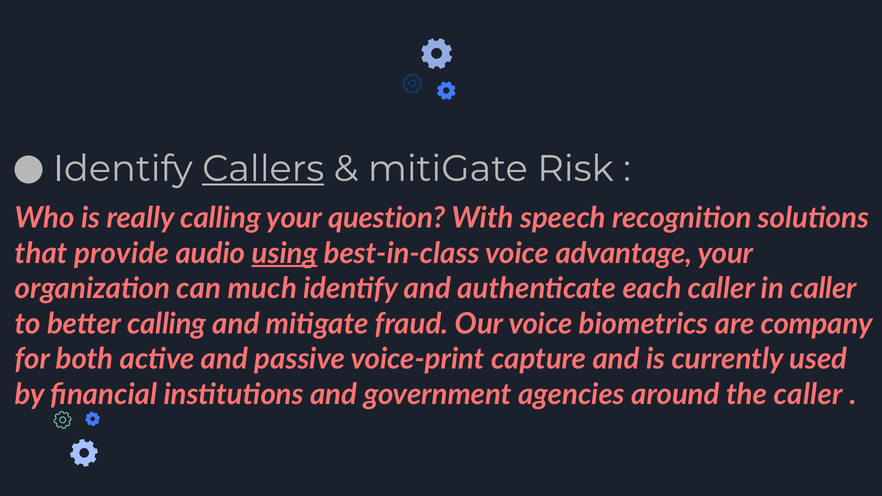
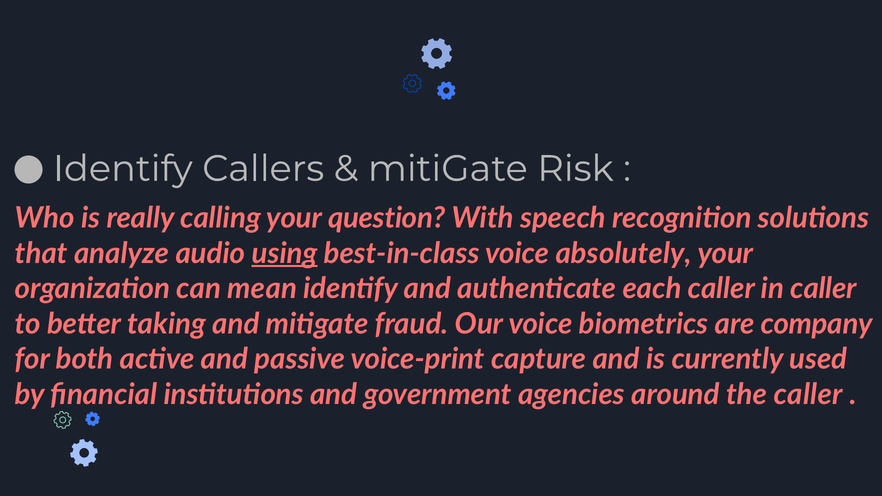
Callers underline: present -> none (263, 169)
provide: provide -> analyze (122, 254)
advantage: advantage -> absolutely (624, 254)
much: much -> mean (262, 289)
better calling: calling -> taking (167, 324)
